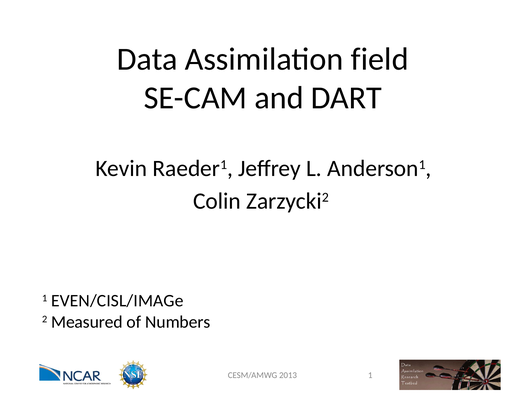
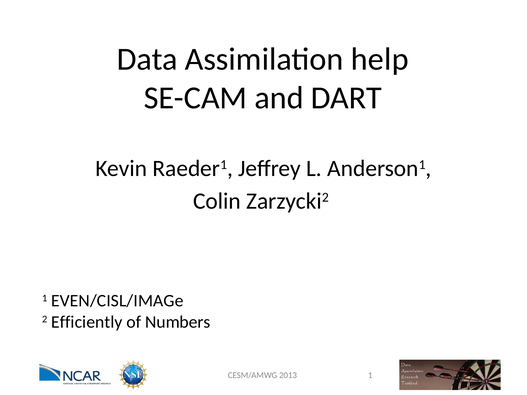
field: field -> help (380, 59)
Measured: Measured -> Efficiently (87, 322)
